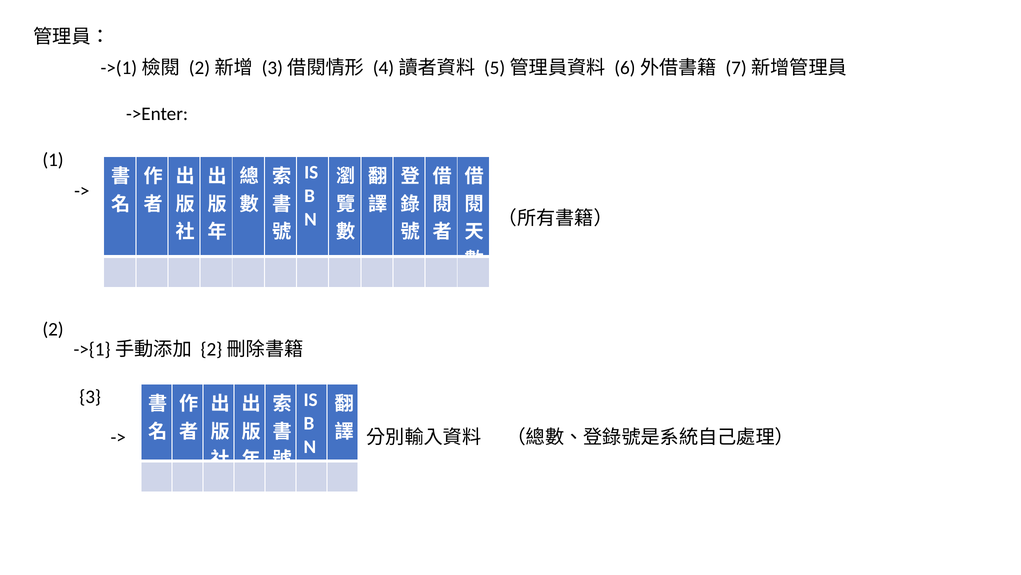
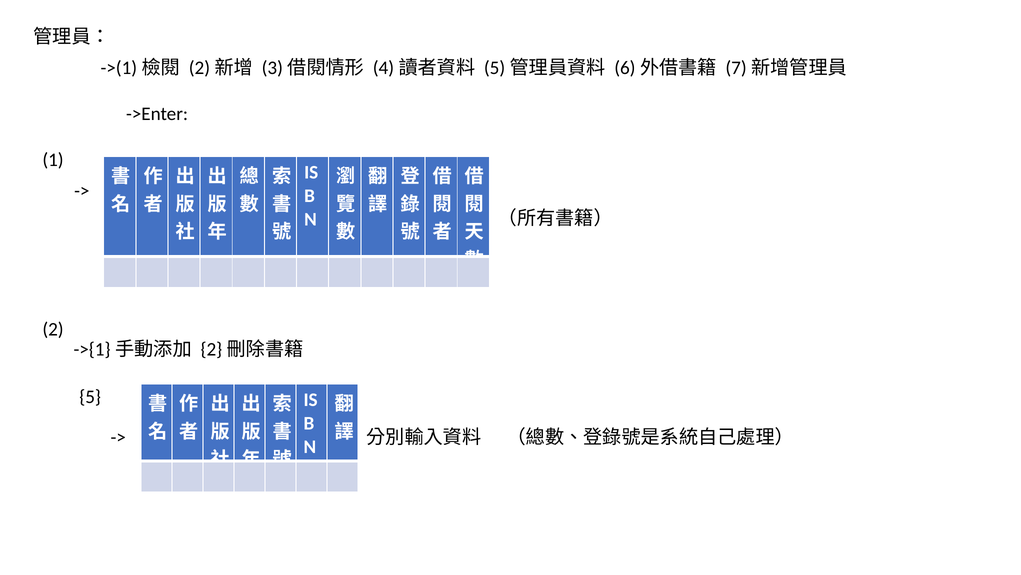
3: 3 -> 5 (90, 396)
